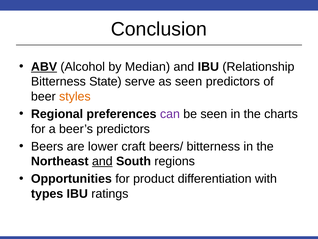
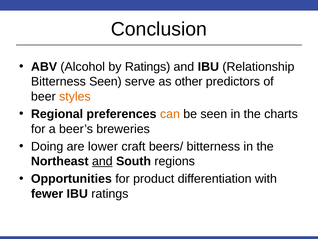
ABV underline: present -> none (44, 67)
by Median: Median -> Ratings (148, 67)
Bitterness State: State -> Seen (105, 81)
as seen: seen -> other (189, 81)
can colour: purple -> orange (170, 114)
beer’s predictors: predictors -> breweries (123, 129)
Beers: Beers -> Doing (47, 146)
types: types -> fewer (47, 193)
